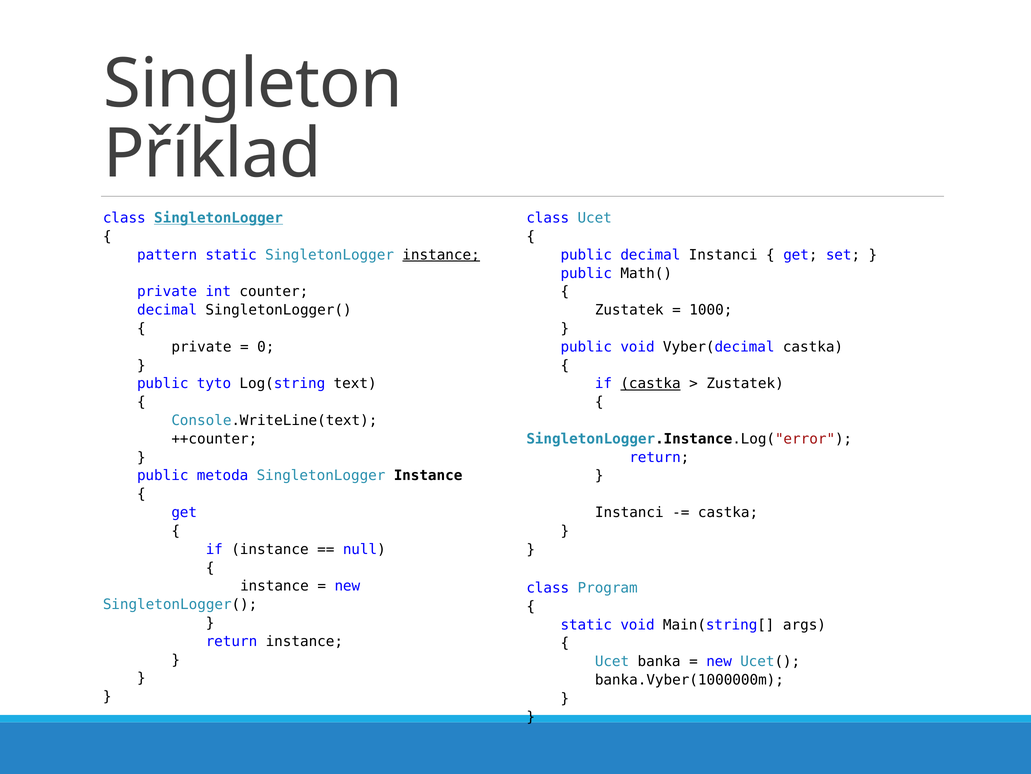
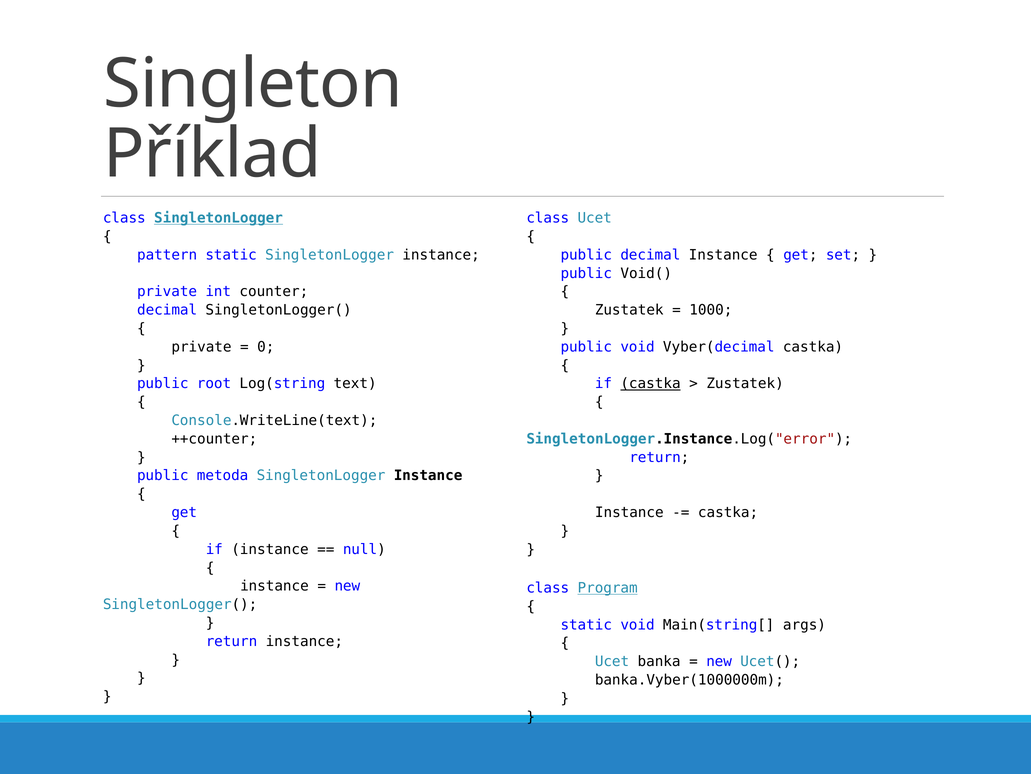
instance underline: present -> none (441, 255)
decimal Instanci: Instanci -> Instance (723, 255)
Math(: Math( -> Void( (646, 273)
tyto: tyto -> root (214, 383)
Instanci: Instanci -> Instance (629, 512)
Program underline: none -> present (608, 587)
